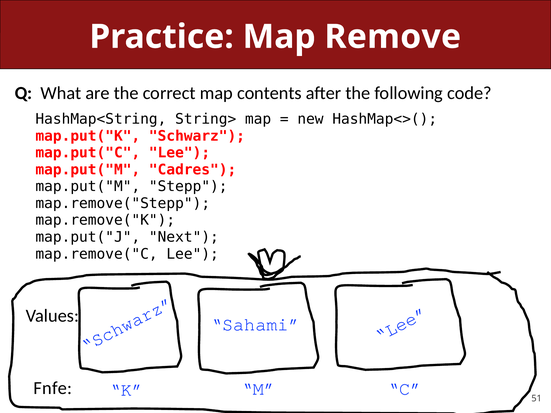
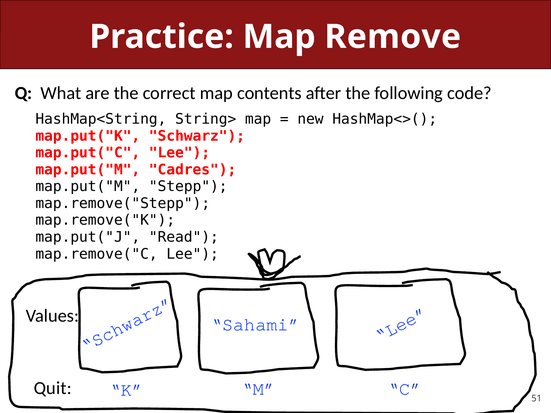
Next: Next -> Read (184, 237)
Fnfe: Fnfe -> Quit (53, 388)
